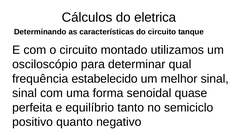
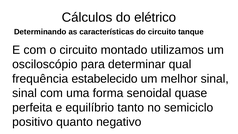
eletrica: eletrica -> elétrico (155, 17)
